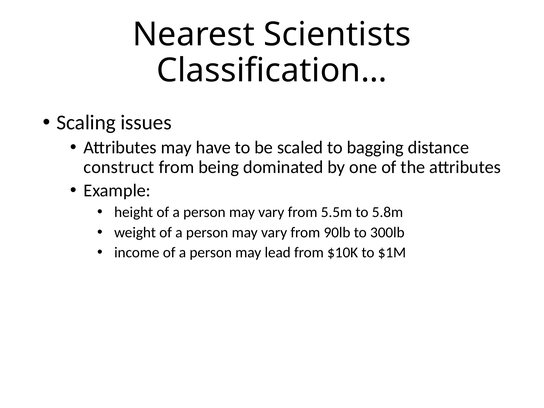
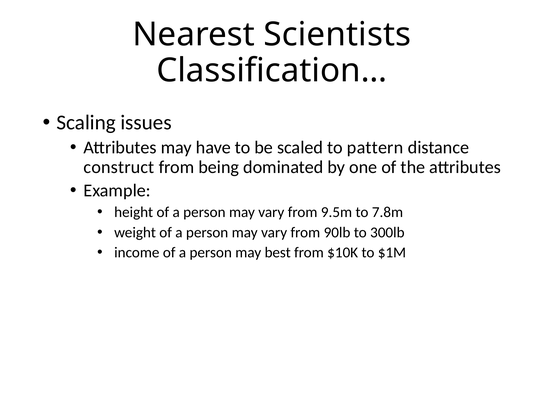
bagging: bagging -> pattern (375, 148)
5.5m: 5.5m -> 9.5m (336, 212)
5.8m: 5.8m -> 7.8m (387, 212)
lead: lead -> best (278, 252)
